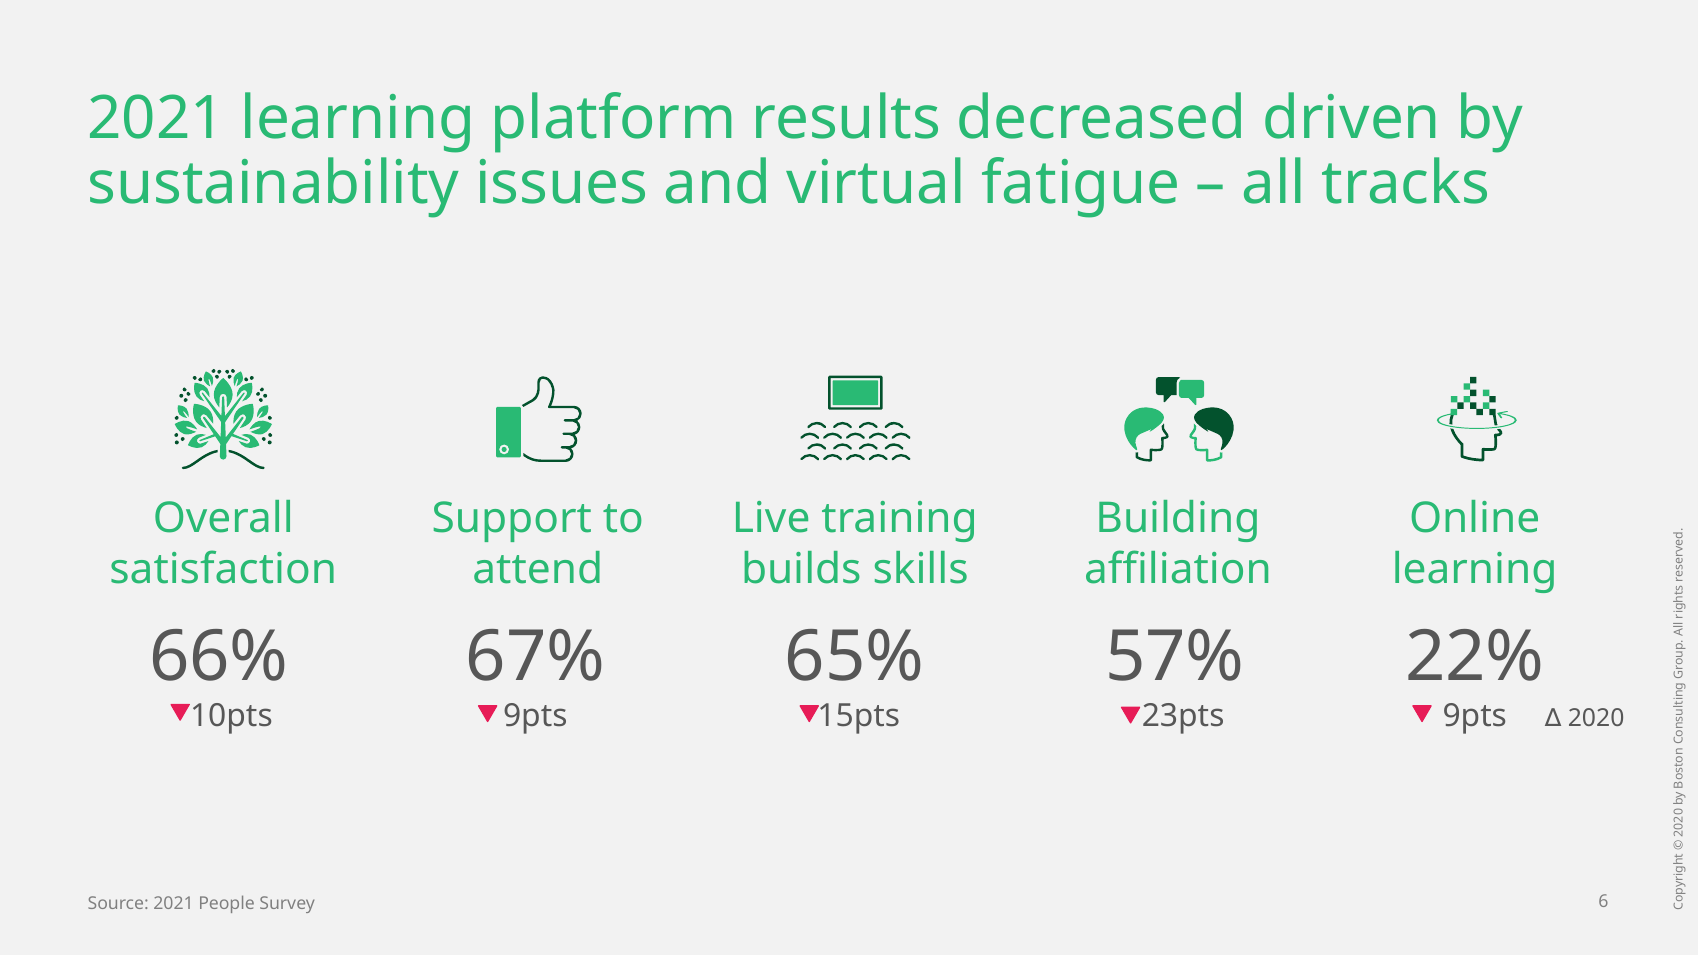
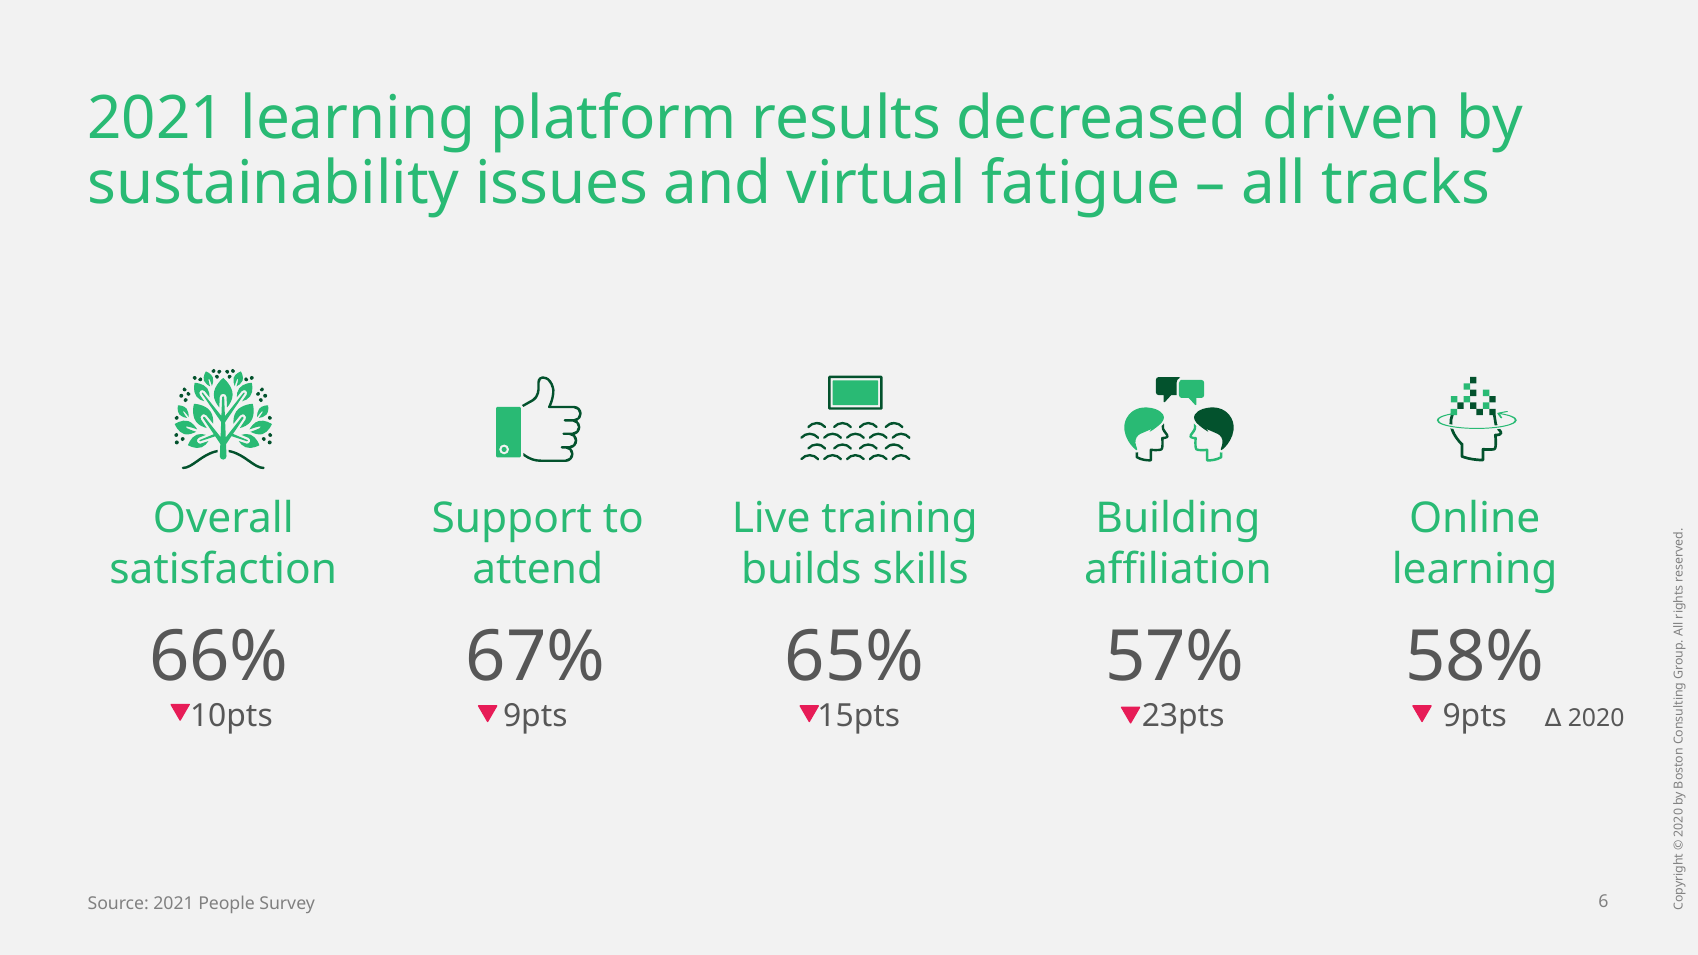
22%: 22% -> 58% (1475, 657)
